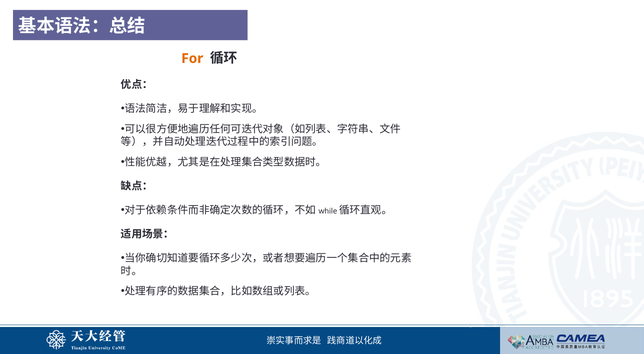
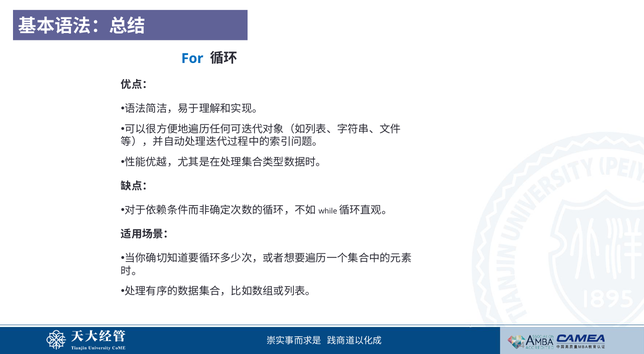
For colour: orange -> blue (192, 59)
